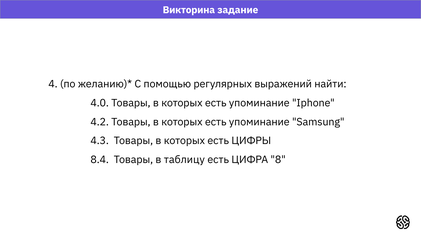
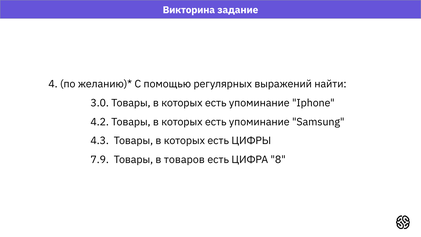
4.0: 4.0 -> 3.0 (100, 103)
8.4: 8.4 -> 7.9 (100, 160)
таблицу: таблицу -> товаров (184, 160)
